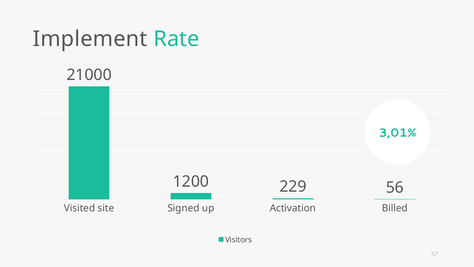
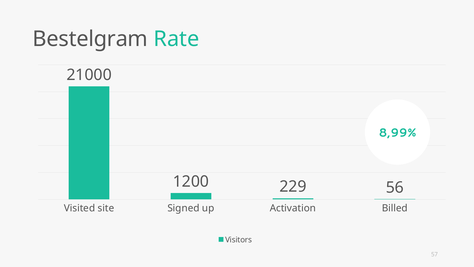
Implement: Implement -> Bestelgram (90, 39)
3,01%: 3,01% -> 8,99% (397, 133)
